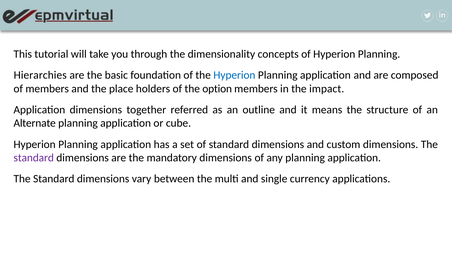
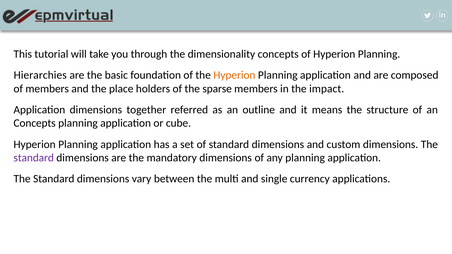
Hyperion colour: blue -> orange (234, 75)
option: option -> sparse (217, 89)
Alternate: Alternate -> Concepts (35, 123)
